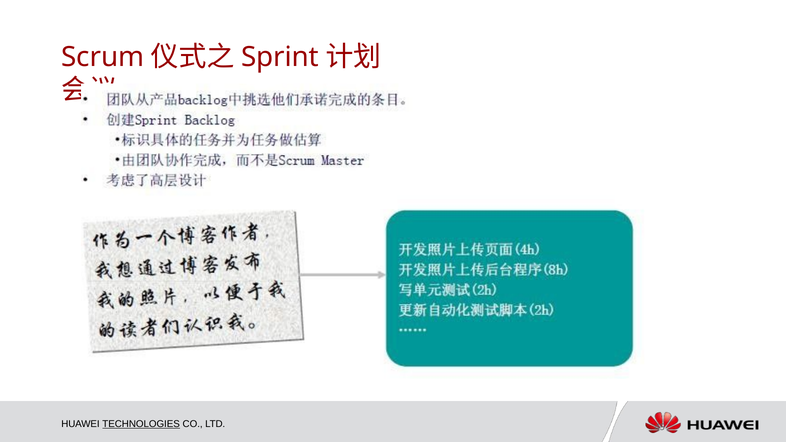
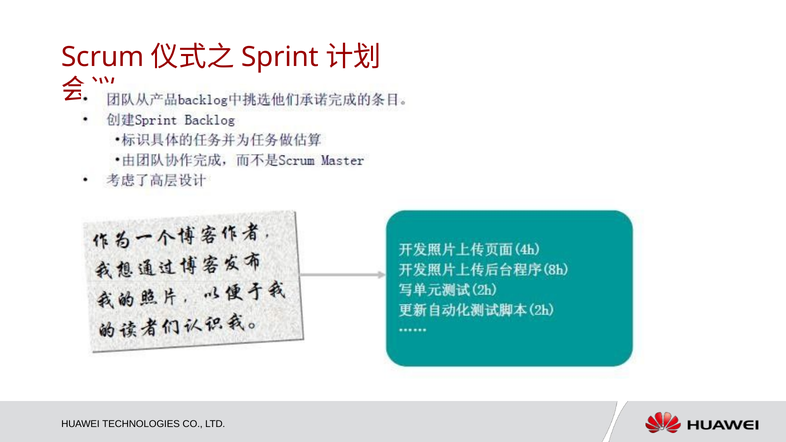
TECHNOLOGIES underline: present -> none (141, 424)
